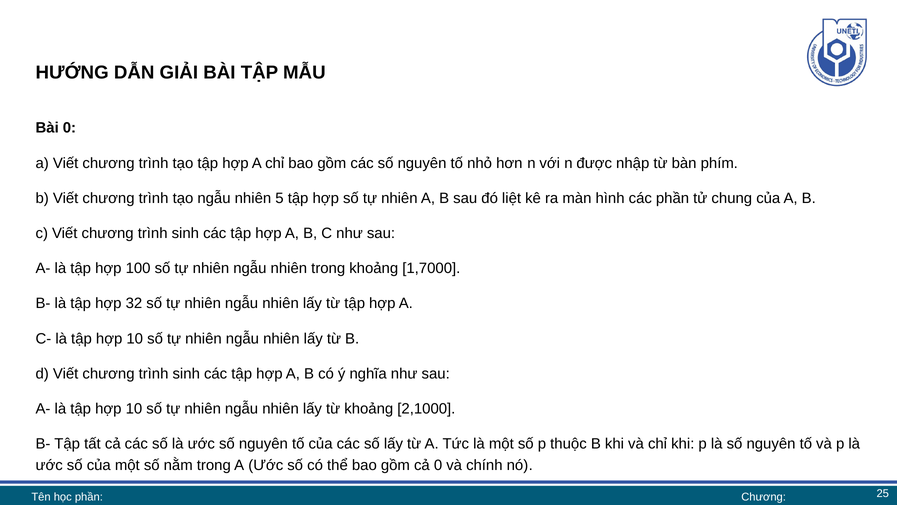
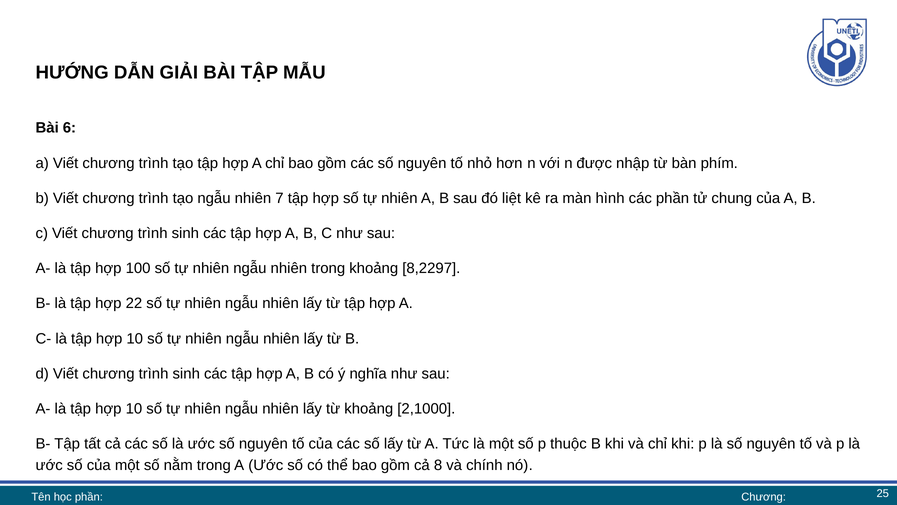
Bài 0: 0 -> 6 (69, 128)
5: 5 -> 7 (280, 198)
1,7000: 1,7000 -> 8,2297 (431, 268)
32: 32 -> 22 (134, 303)
cả 0: 0 -> 8 (438, 465)
